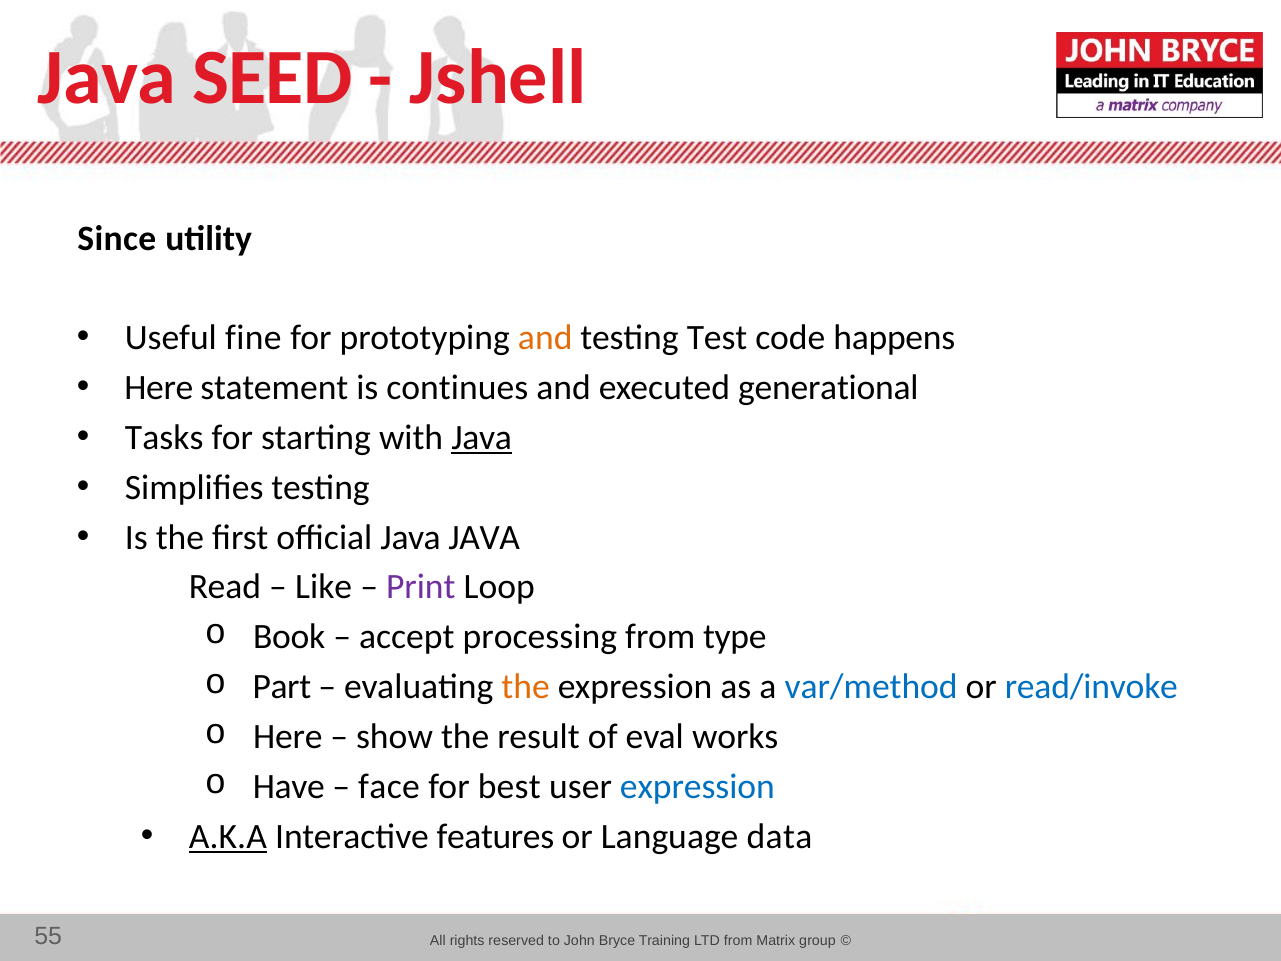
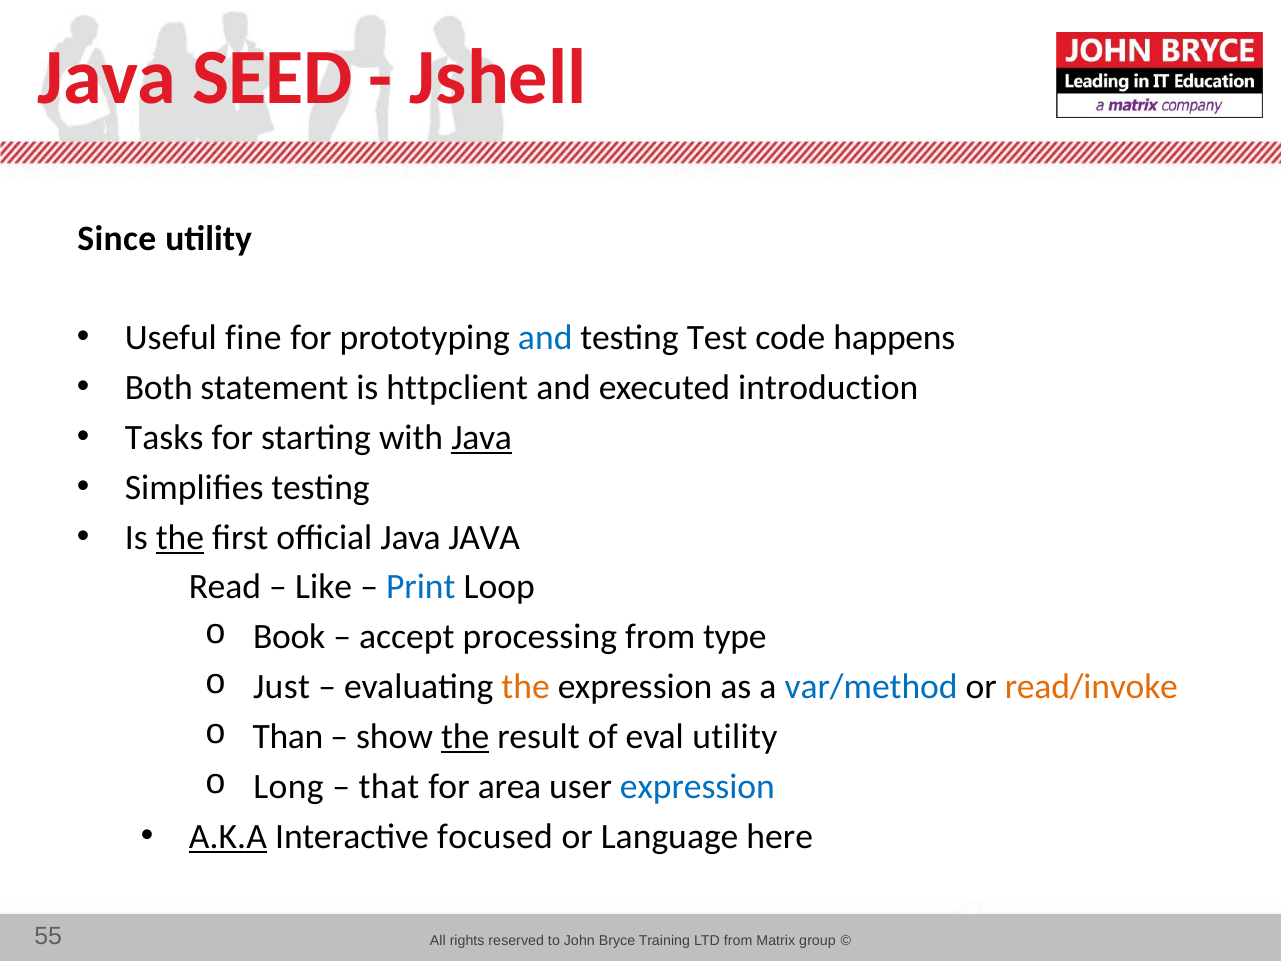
and colour: orange -> blue (545, 338)
Here: Here -> Both (159, 388)
continues: continues -> httpclient (457, 388)
generational: generational -> introduction (828, 388)
the underline: none -> present (180, 537)
Print colour: purple -> blue (421, 587)
Part: Part -> Just (281, 687)
read/invoke colour: blue -> orange (1091, 687)
Here: Here -> Than (288, 736)
the underline: none -> present (465, 736)
eval works: works -> utility (735, 736)
Have: Have -> Long (288, 786)
face: face -> that (389, 786)
best: best -> area (510, 786)
features: features -> focused (495, 836)
data: data -> here (780, 836)
